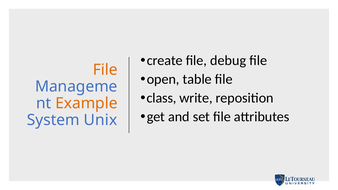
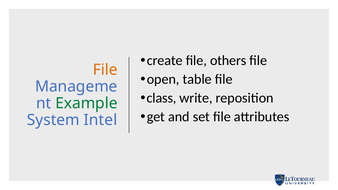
debug: debug -> others (228, 61)
Example colour: orange -> green (86, 103)
Unix: Unix -> Intel (100, 120)
